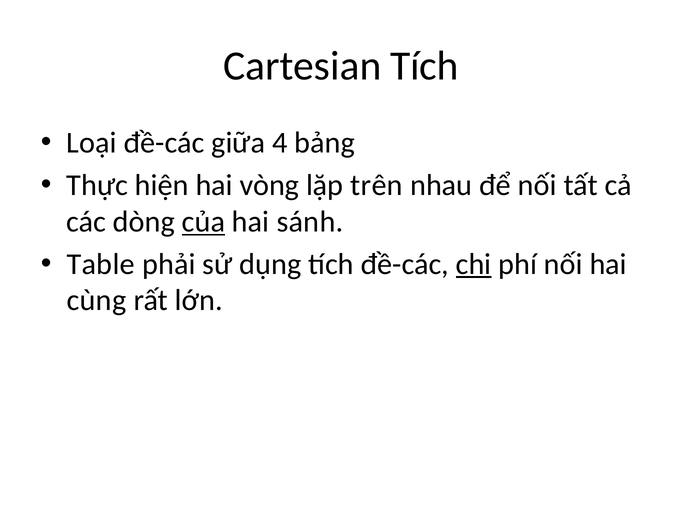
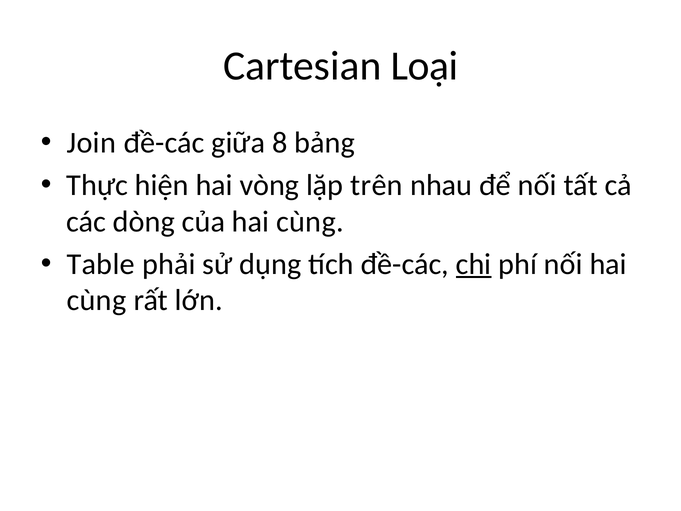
Cartesian Tích: Tích -> Loại (424, 66)
Loại: Loại -> Join (91, 143)
4: 4 -> 8 (280, 143)
của underline: present -> none (204, 222)
sánh: sánh -> cùng (310, 222)
